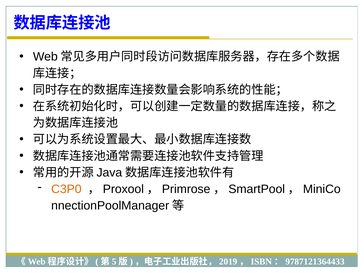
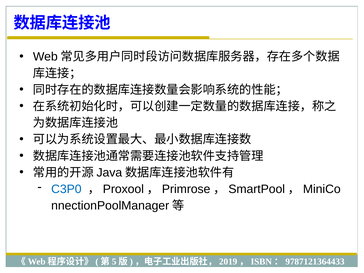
C3P0 colour: orange -> blue (66, 189)
